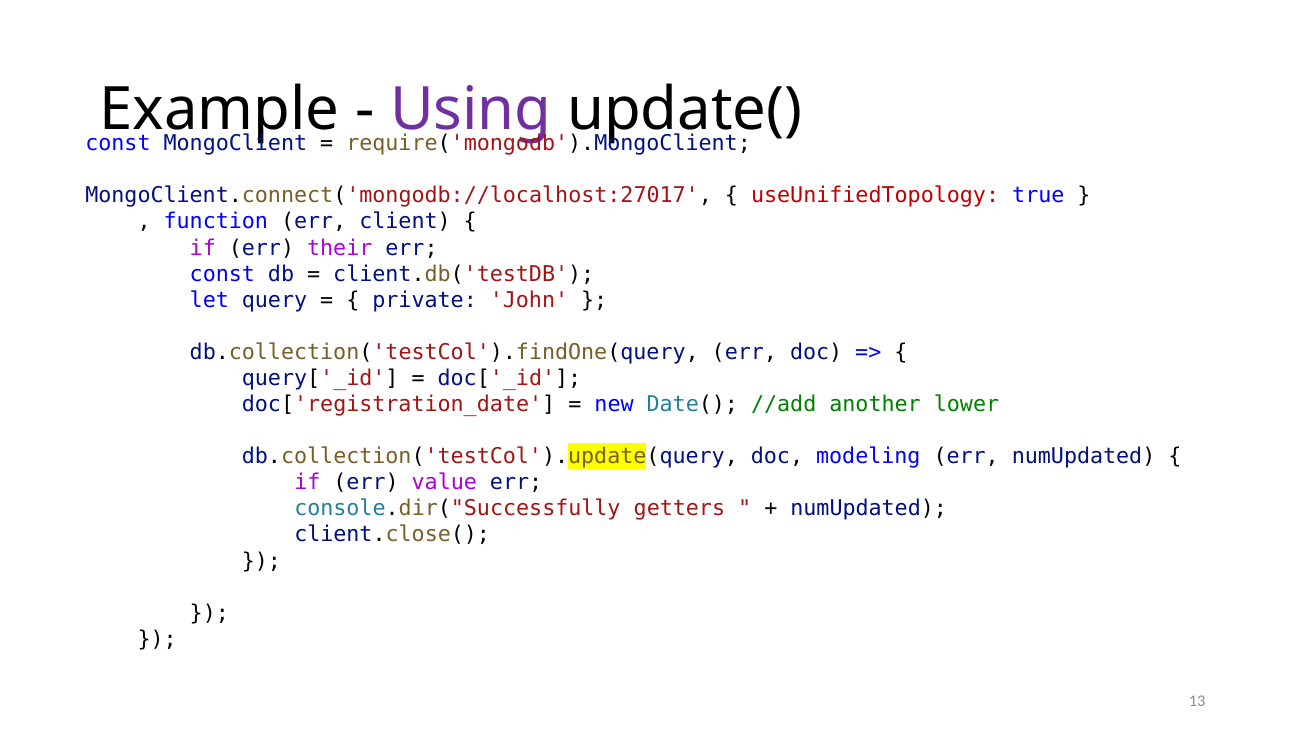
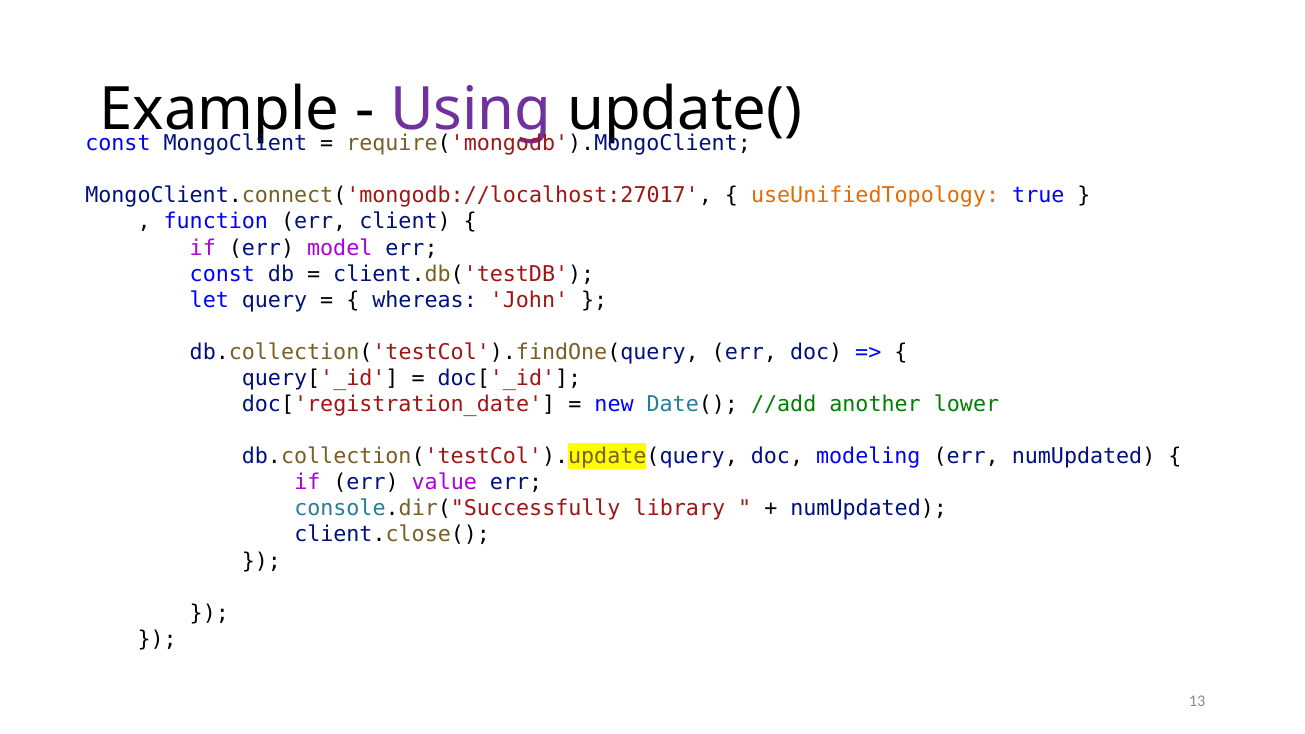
useUnifiedTopology colour: red -> orange (875, 196)
their: their -> model (340, 248)
private: private -> whereas (425, 300)
getters: getters -> library (679, 509)
